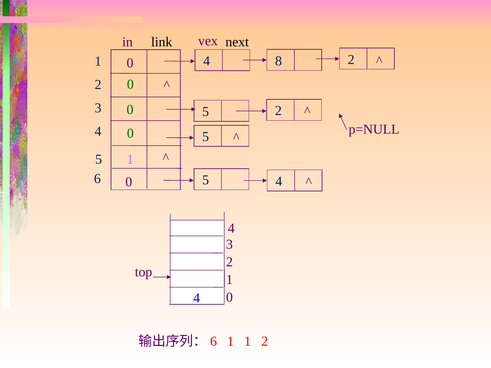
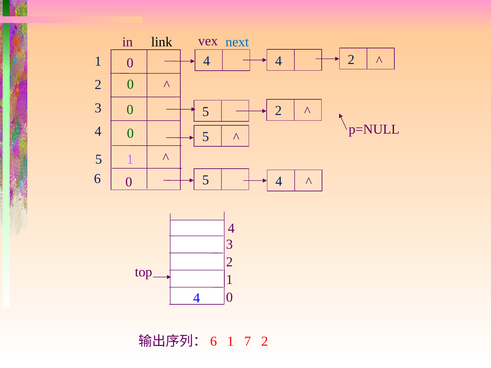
next colour: black -> blue (237, 42)
8: 8 -> 4 (279, 61)
1 1: 1 -> 7 (248, 342)
